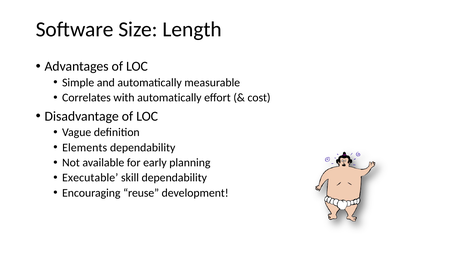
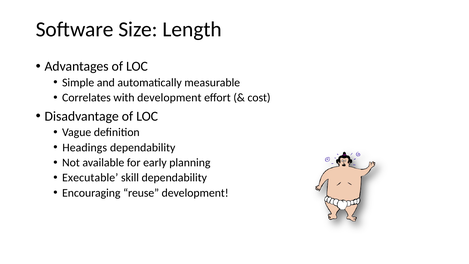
with automatically: automatically -> development (169, 98)
Elements: Elements -> Headings (85, 147)
